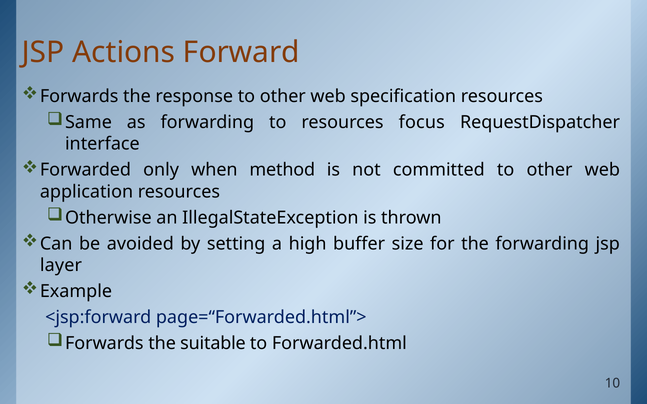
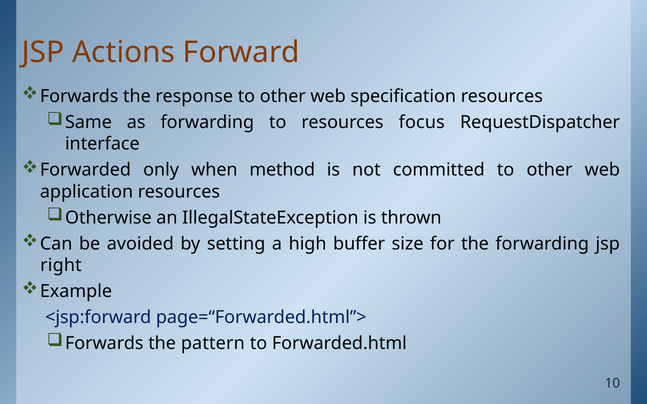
layer: layer -> right (61, 265)
suitable: suitable -> pattern (213, 344)
